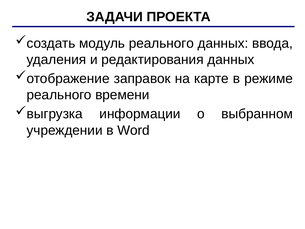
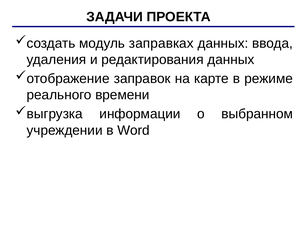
модуль реального: реального -> заправках (161, 43)
